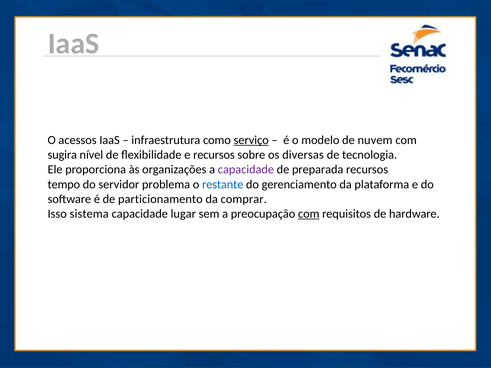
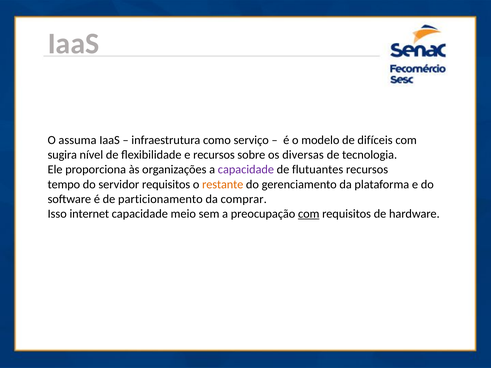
acessos: acessos -> assuma (77, 140)
serviço underline: present -> none (251, 140)
nuvem: nuvem -> difíceis (375, 140)
preparada: preparada -> flutuantes (318, 170)
servidor problema: problema -> requisitos (166, 184)
restante colour: blue -> orange (223, 184)
sistema: sistema -> internet (89, 214)
lugar: lugar -> meio (183, 214)
